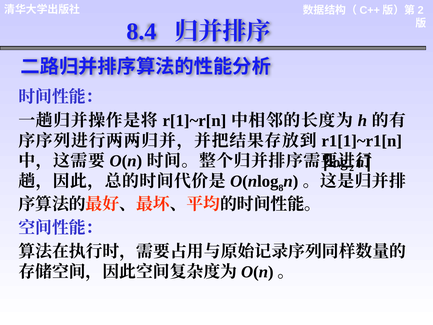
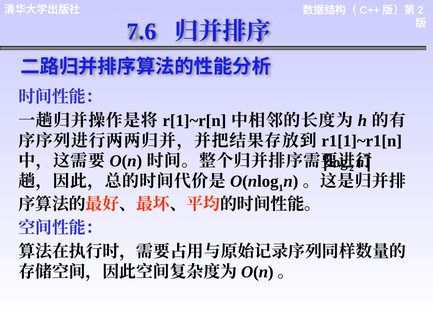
8.4: 8.4 -> 7.6 (142, 32)
8: 8 -> 1 (281, 188)
